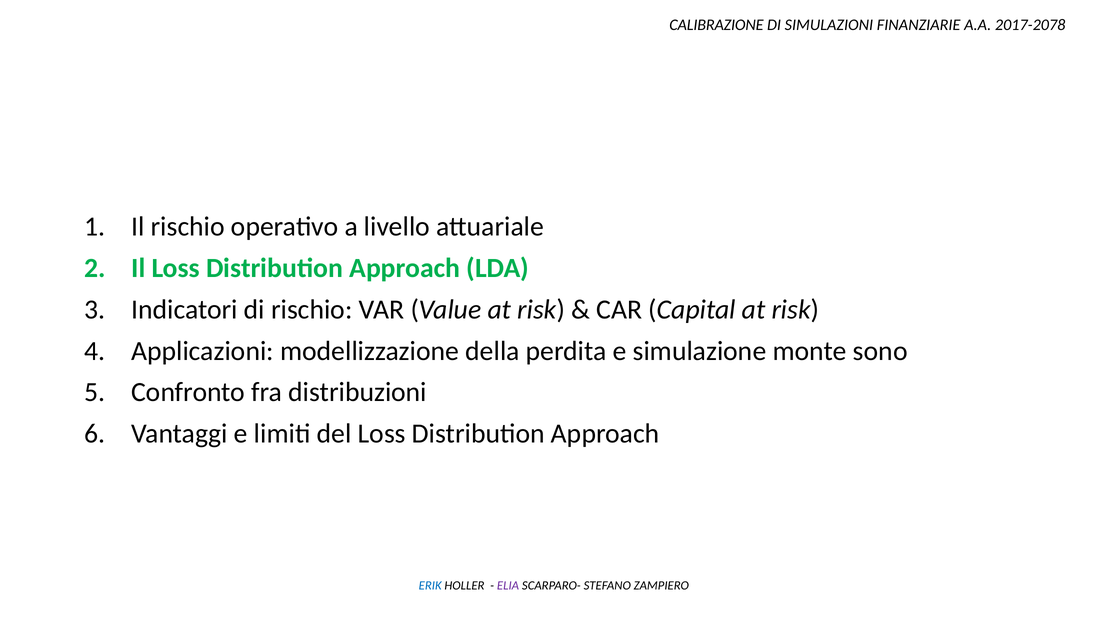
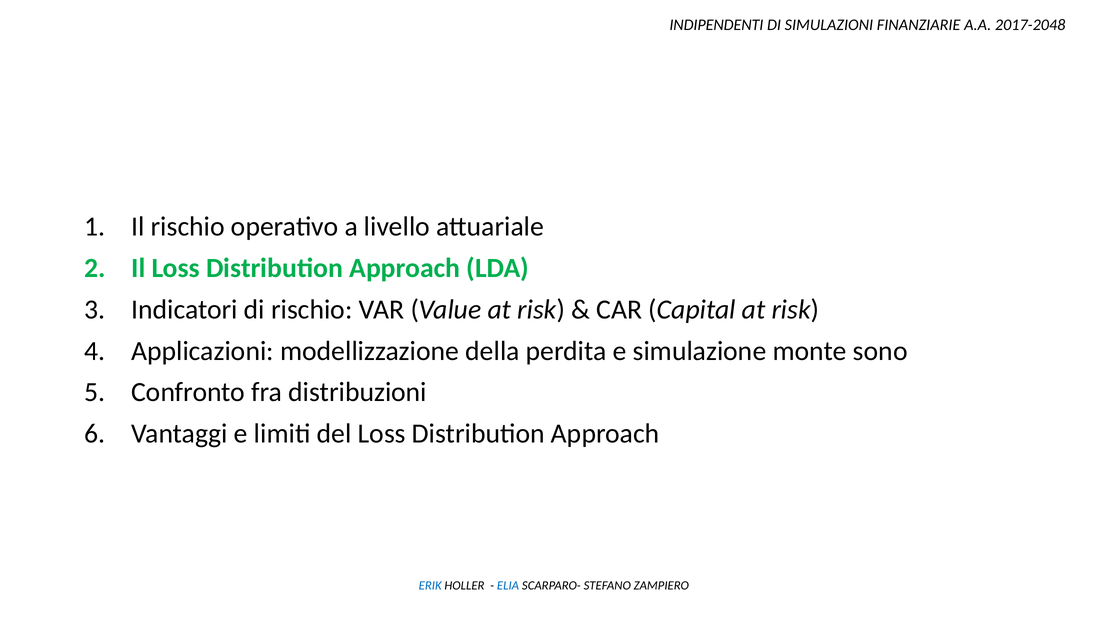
CALIBRAZIONE: CALIBRAZIONE -> INDIPENDENTI (716, 25)
2017-2078: 2017-2078 -> 2017-2048 (1030, 25)
ELIA colour: purple -> blue (508, 586)
